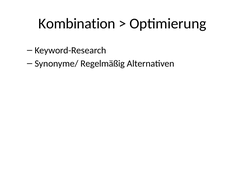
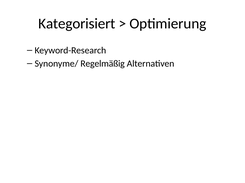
Kombination: Kombination -> Kategorisiert (77, 24)
